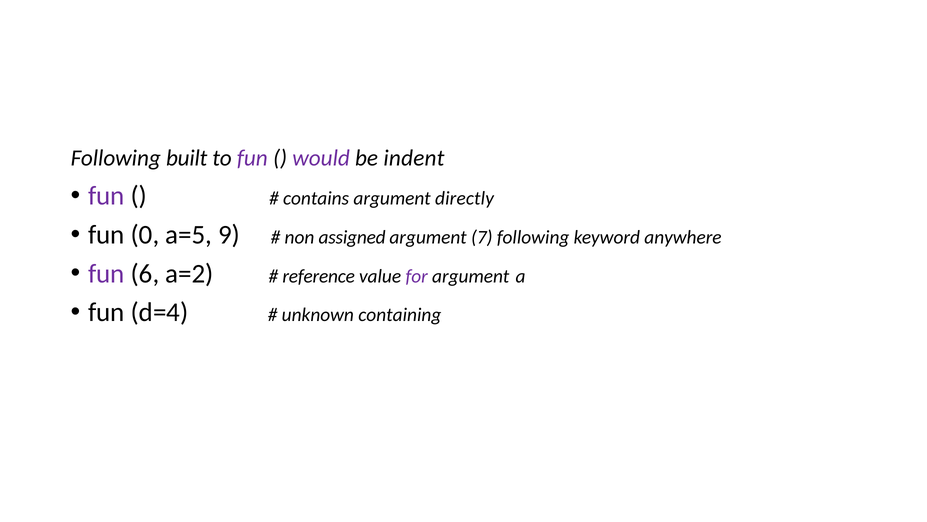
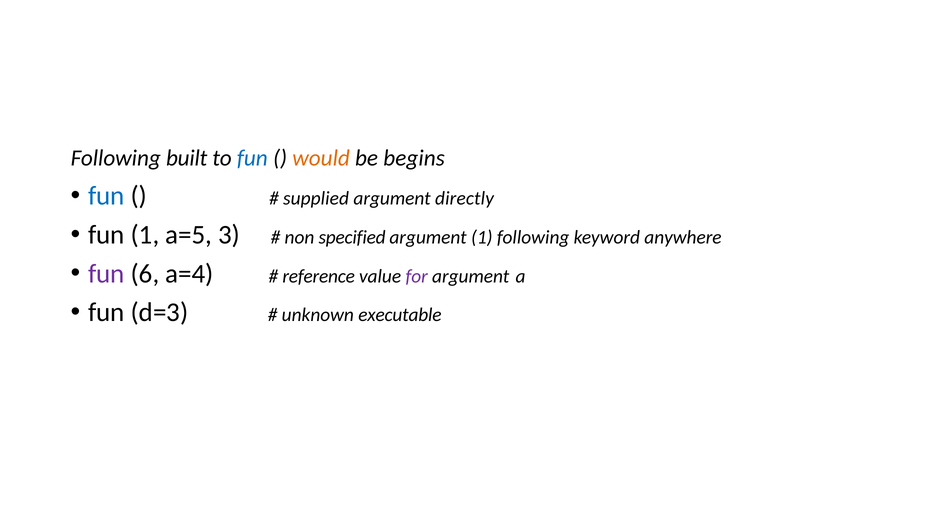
fun colour: purple -> blue (252, 158)
would colour: purple -> orange (321, 158)
indent: indent -> begins (414, 158)
fun colour: purple -> blue (106, 196)
contains: contains -> supplied (316, 198)
fun 0: 0 -> 1 (145, 234)
9: 9 -> 3 (229, 234)
assigned: assigned -> specified (352, 237)
argument 7: 7 -> 1 (482, 237)
a=2: a=2 -> a=4 (189, 273)
d=4: d=4 -> d=3 (160, 312)
containing: containing -> executable (400, 315)
